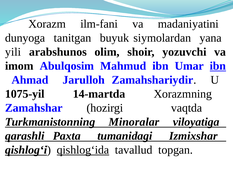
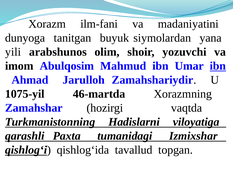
14-martda: 14-martda -> 46-martda (99, 94)
Minoralar: Minoralar -> Hadislarni (134, 122)
qishlog‘ida underline: present -> none (83, 150)
